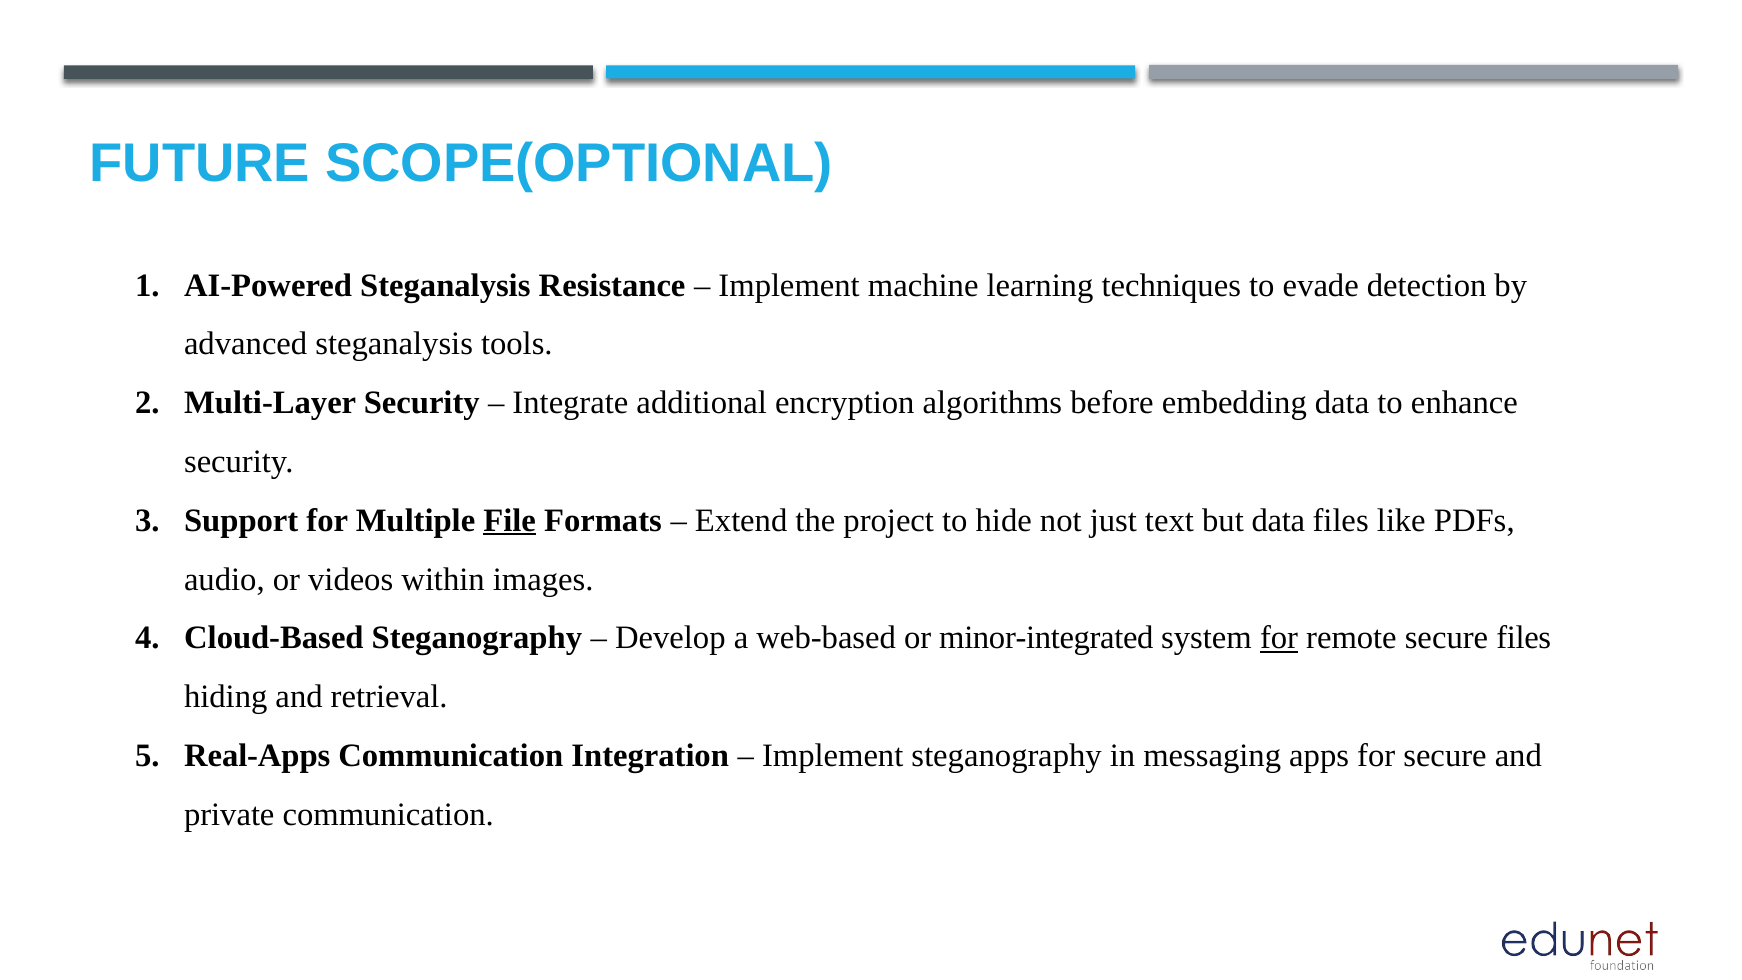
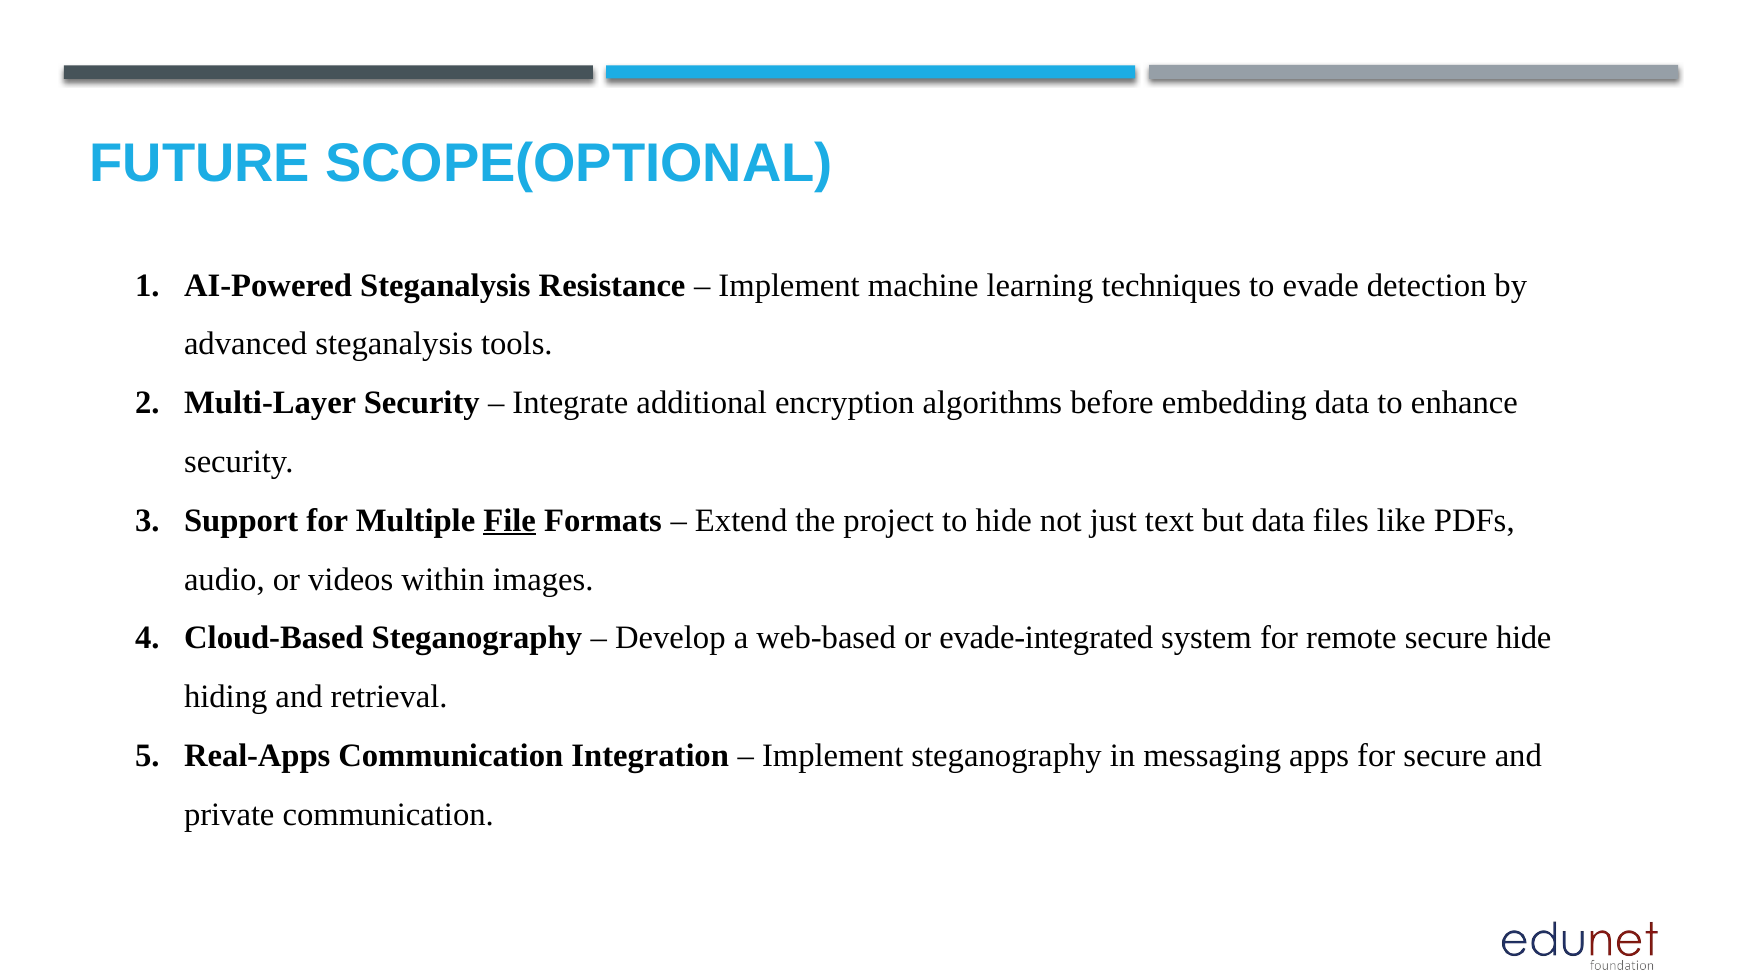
minor-integrated: minor-integrated -> evade-integrated (1046, 638)
for underline: present -> none (1279, 638)
secure files: files -> hide (1524, 638)
